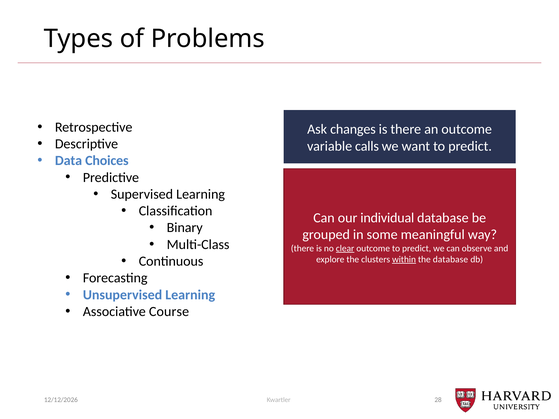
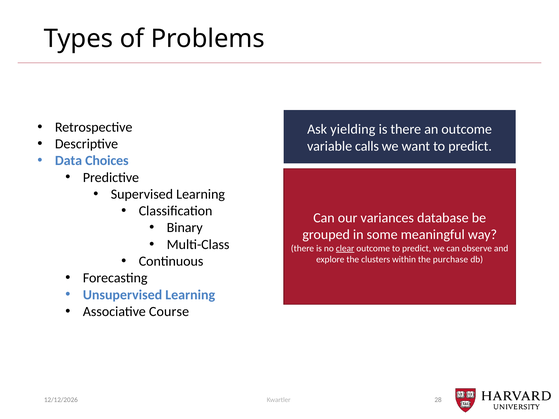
changes: changes -> yielding (353, 129)
individual: individual -> variances (387, 218)
within underline: present -> none (404, 260)
the database: database -> purchase (450, 260)
